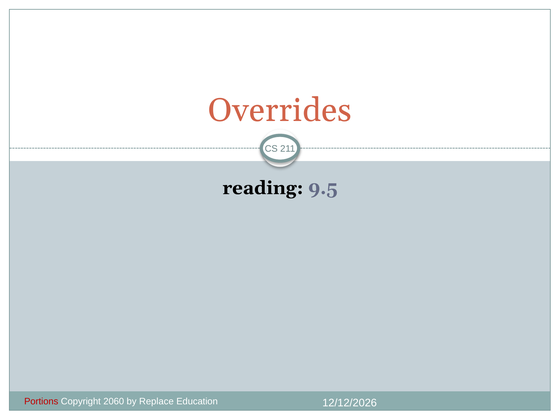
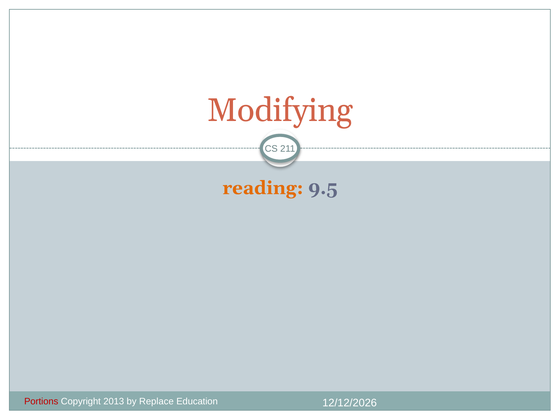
Overrides: Overrides -> Modifying (280, 111)
reading colour: black -> orange (263, 188)
2060: 2060 -> 2013 (114, 402)
